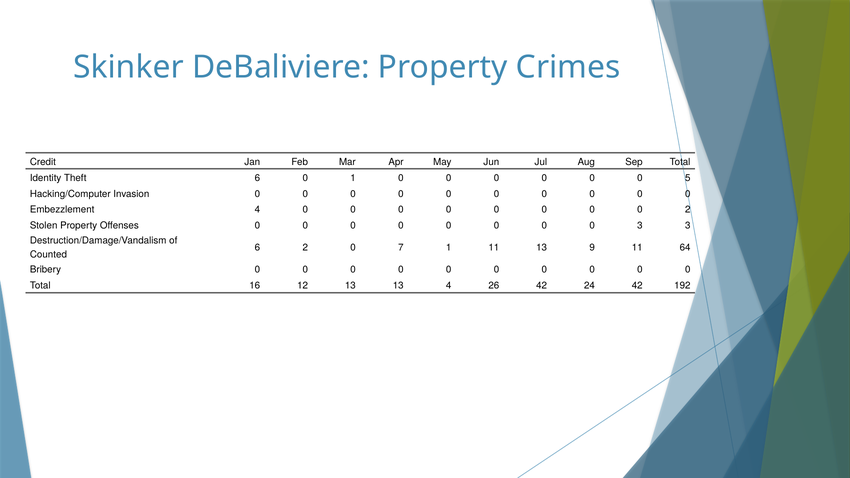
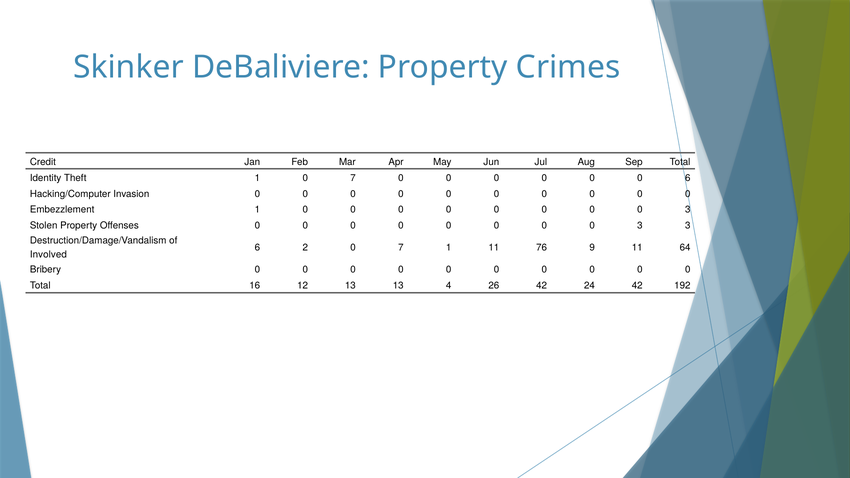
Theft 6: 6 -> 1 (257, 178)
1: 1 -> 7 (353, 178)
0 5: 5 -> 6 (688, 178)
Embezzlement 4: 4 -> 1 (257, 210)
2: 2 -> 3 (688, 210)
11 13: 13 -> 76 (542, 248)
Counted: Counted -> Involved (48, 255)
